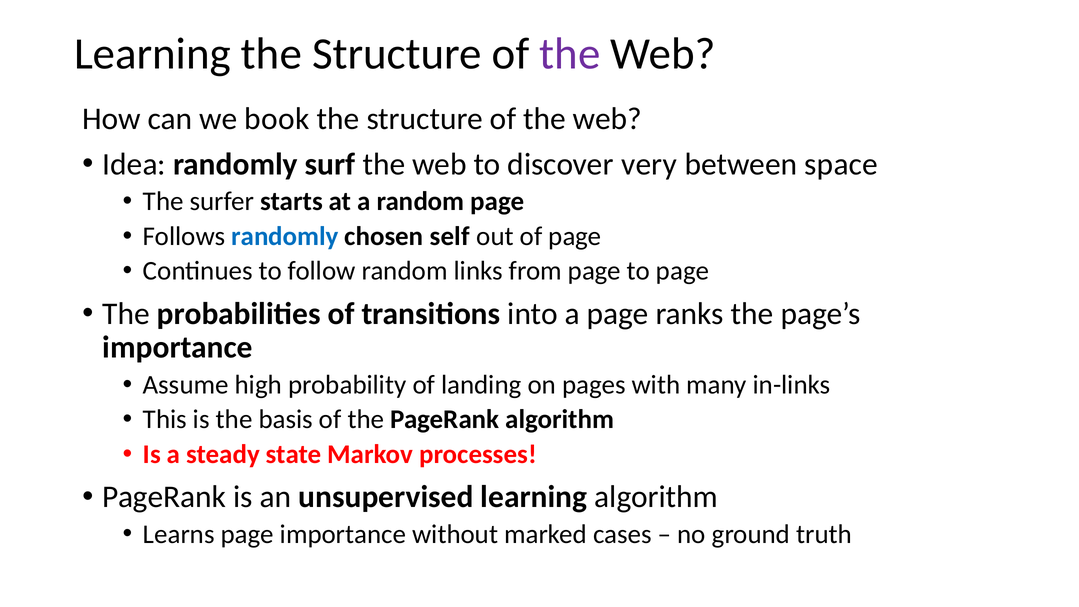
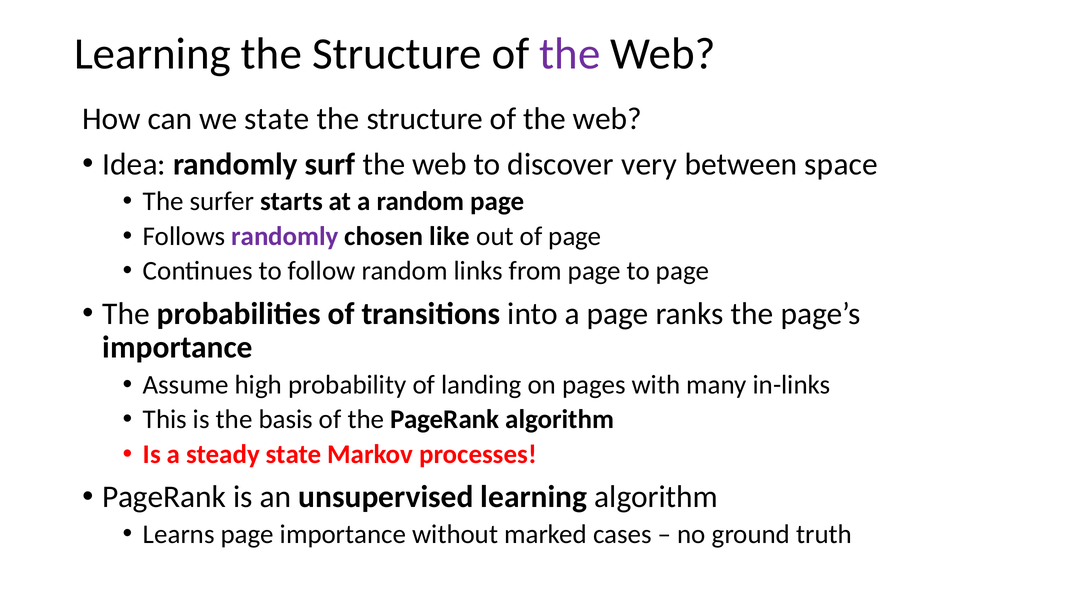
we book: book -> state (277, 119)
randomly colour: blue -> purple (285, 236)
self: self -> like (450, 236)
